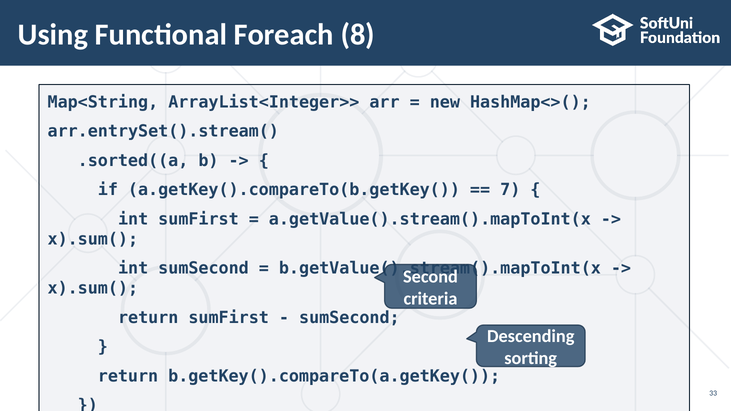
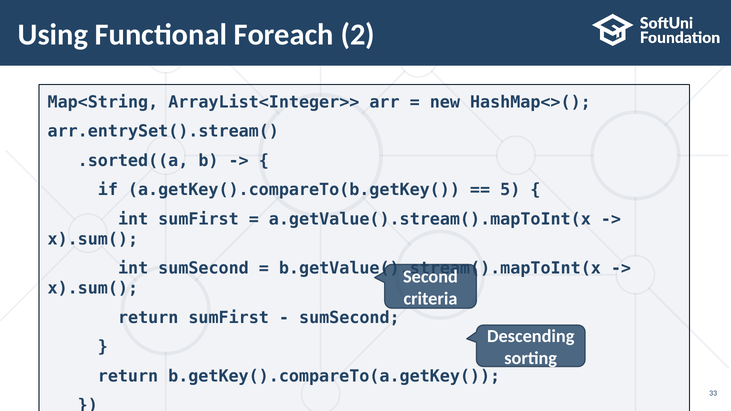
8: 8 -> 2 (358, 35)
7: 7 -> 5 (510, 190)
